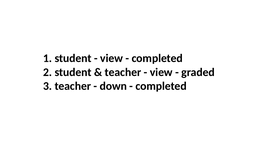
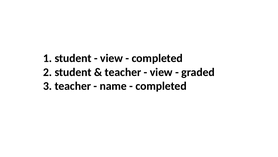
down: down -> name (113, 86)
